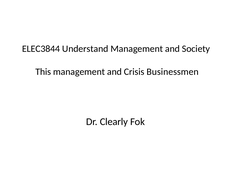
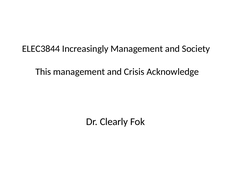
Understand: Understand -> Increasingly (85, 49)
Businessmen: Businessmen -> Acknowledge (173, 72)
